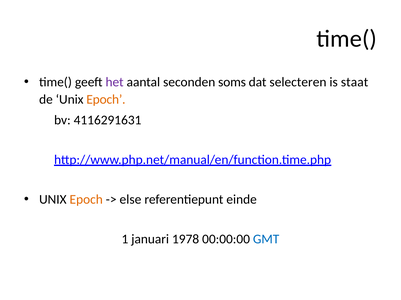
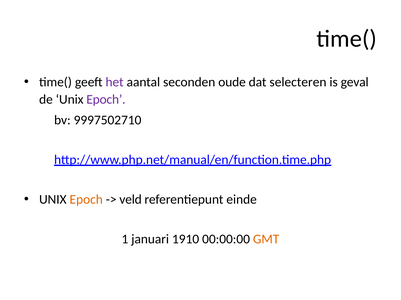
soms: soms -> oude (232, 82)
staat: staat -> geval (355, 82)
Epoch colour: orange -> purple (106, 100)
4116291631: 4116291631 -> 9997502710 (108, 120)
else: else -> veld (131, 200)
1978: 1978 -> 1910 (186, 240)
GMT colour: blue -> orange (266, 240)
